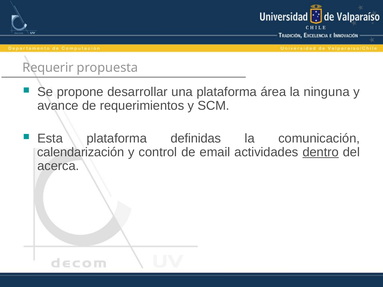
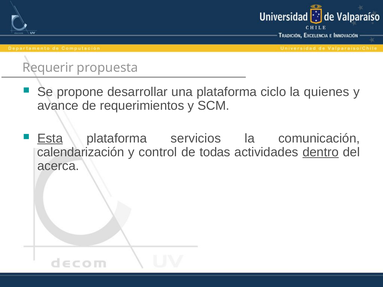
área: área -> ciclo (273, 92)
ninguna: ninguna -> quienes (327, 92)
Esta underline: none -> present (50, 138)
definidas: definidas -> servicios (196, 138)
email: email -> todas (215, 152)
